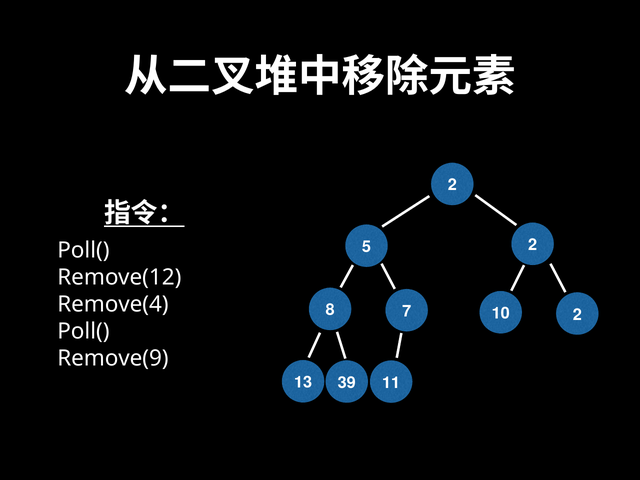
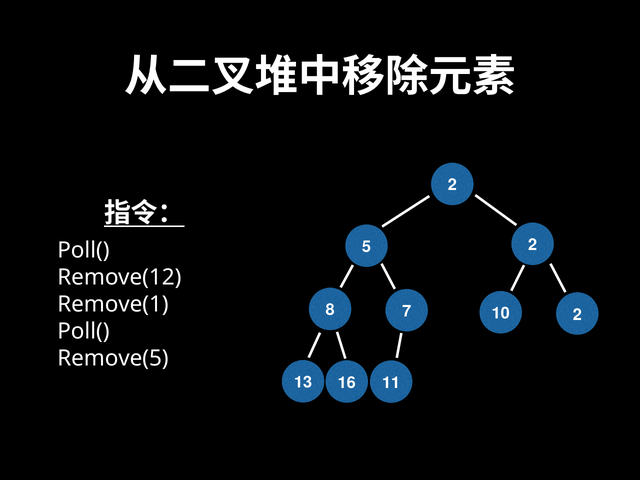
Remove(4: Remove(4 -> Remove(1 (113, 305)
Remove(9: Remove(9 -> Remove(5 (113, 359)
39: 39 -> 16 (347, 383)
